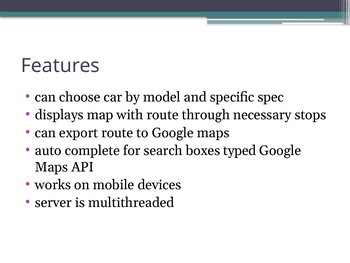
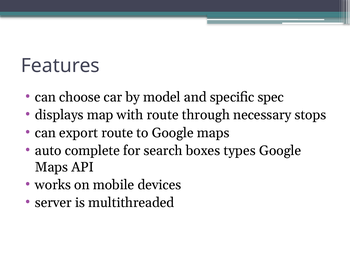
typed: typed -> types (240, 150)
